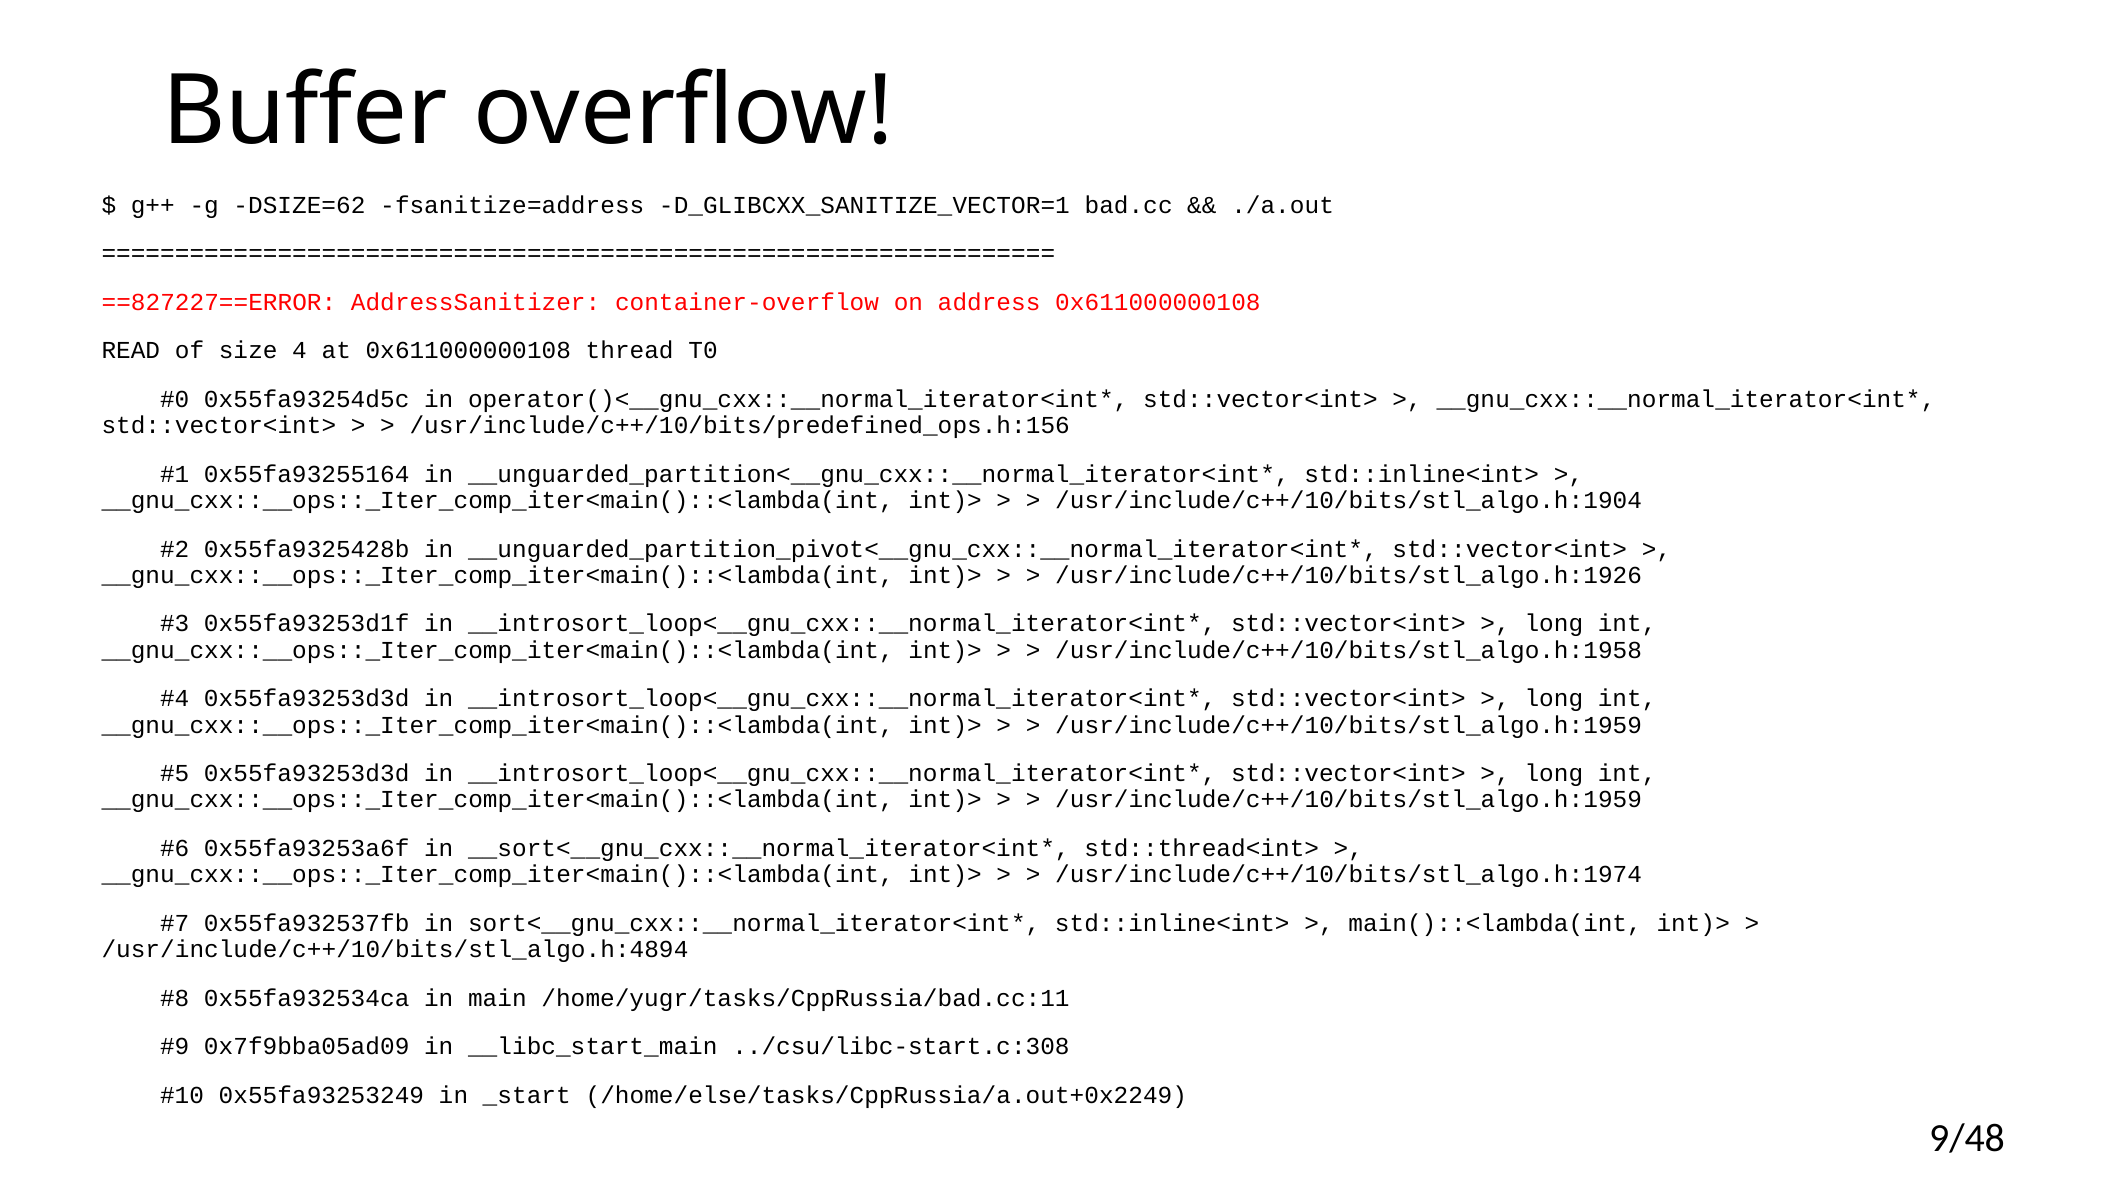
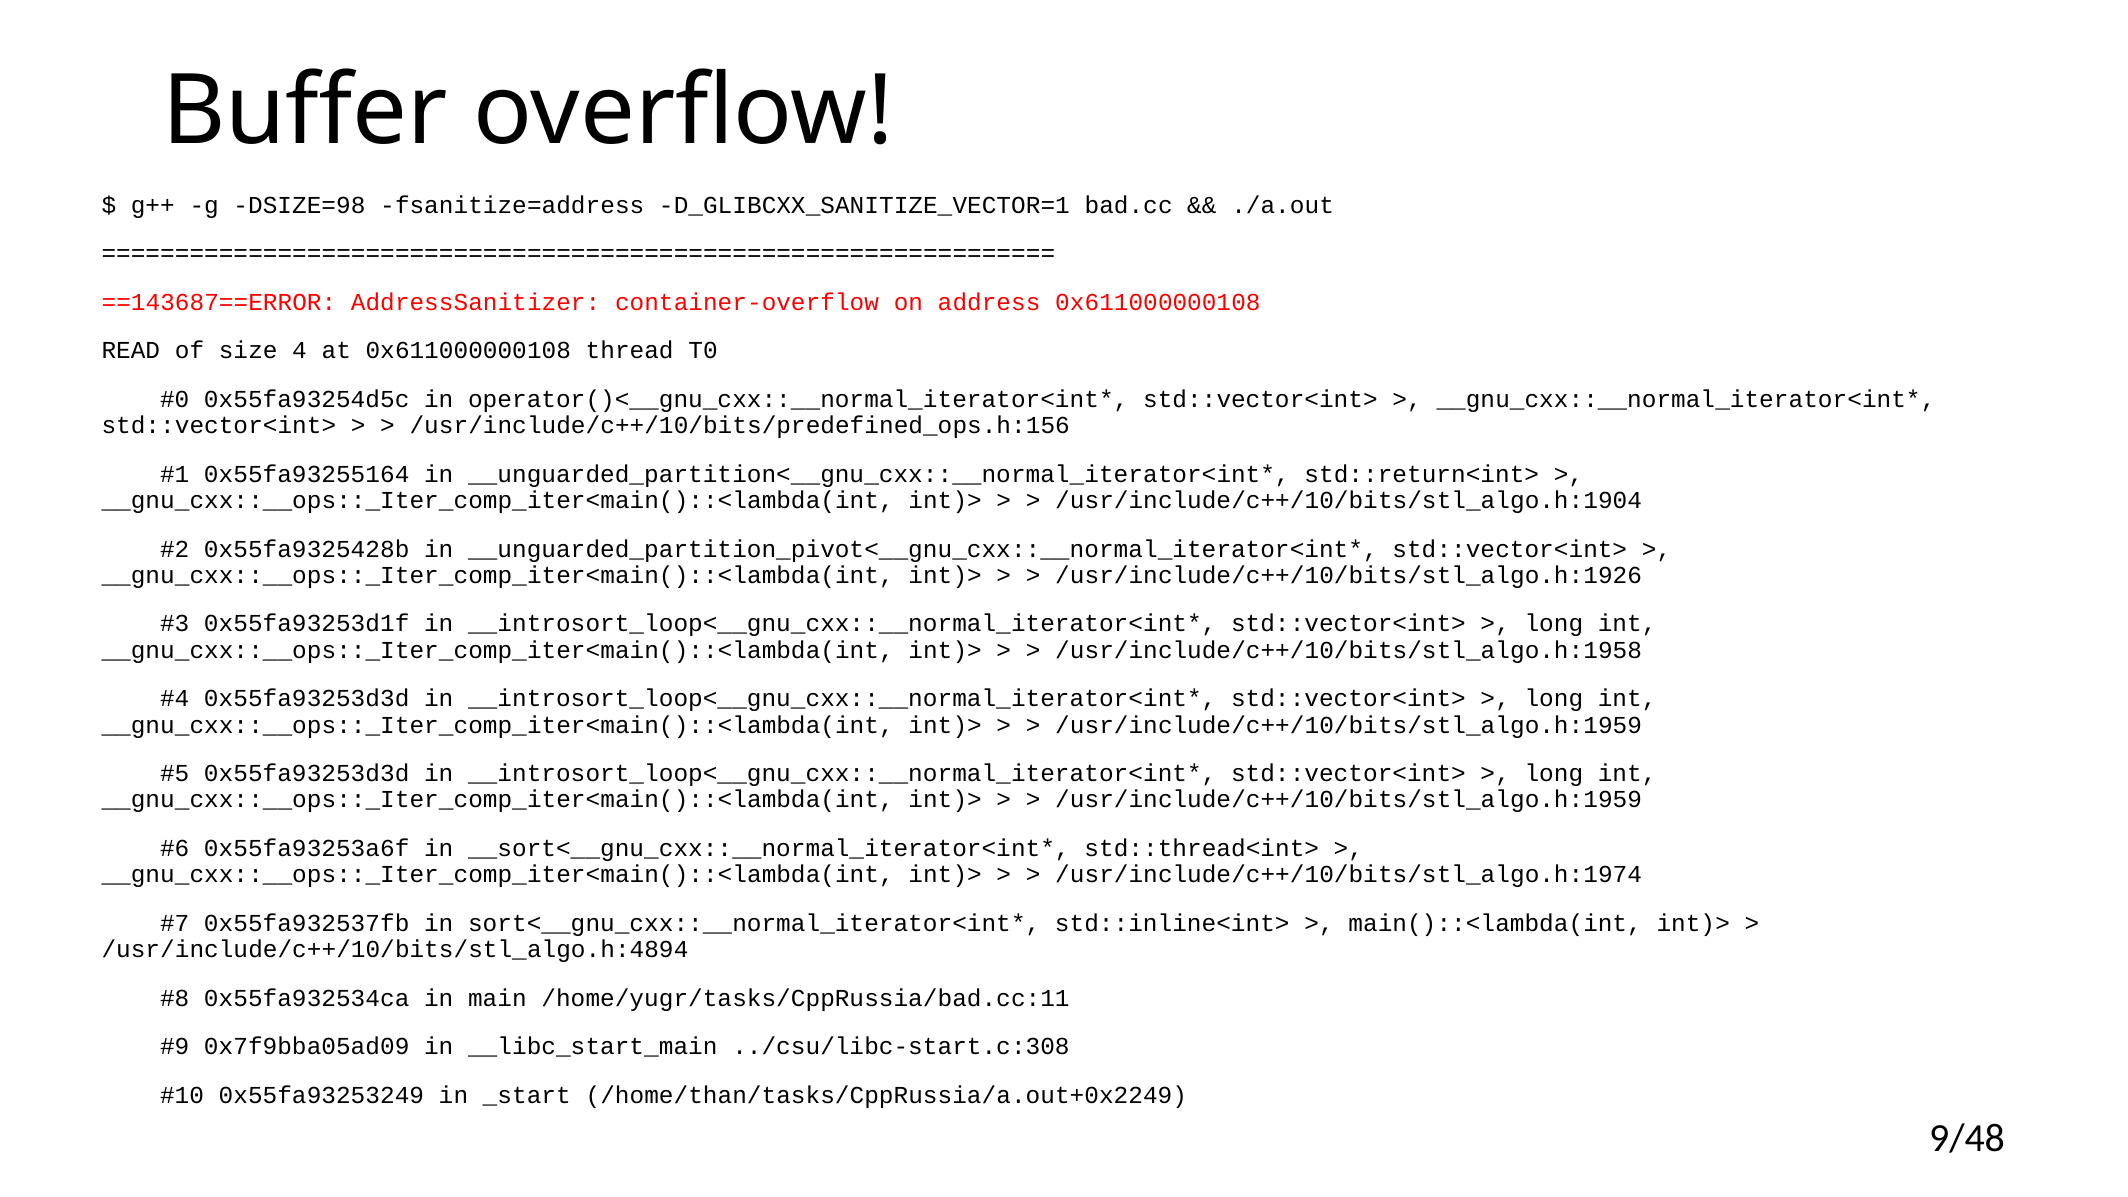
DSIZE=62: DSIZE=62 -> DSIZE=98 (299, 205)
==827227==ERROR: ==827227==ERROR -> ==143687==ERROR (219, 302)
std::inline<int>: std::inline<int> -> std::return<int> (1422, 474)
/home/else/tasks/CppRussia/a.out+0x2249: /home/else/tasks/CppRussia/a.out+0x2249 -> /home/than/tasks/CppRussia/a.out+0x2249 (886, 1095)
